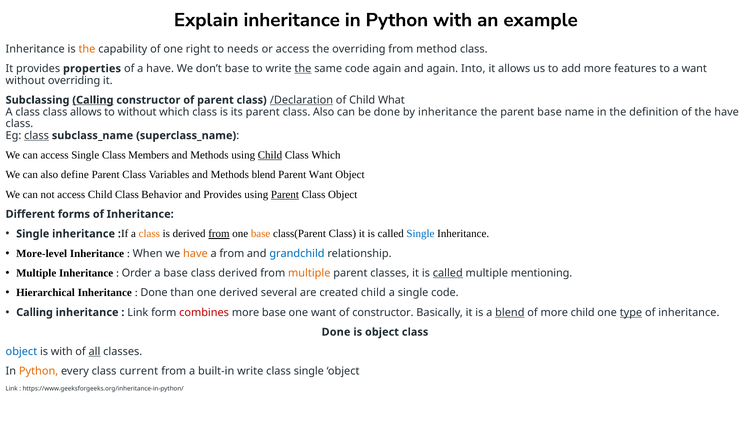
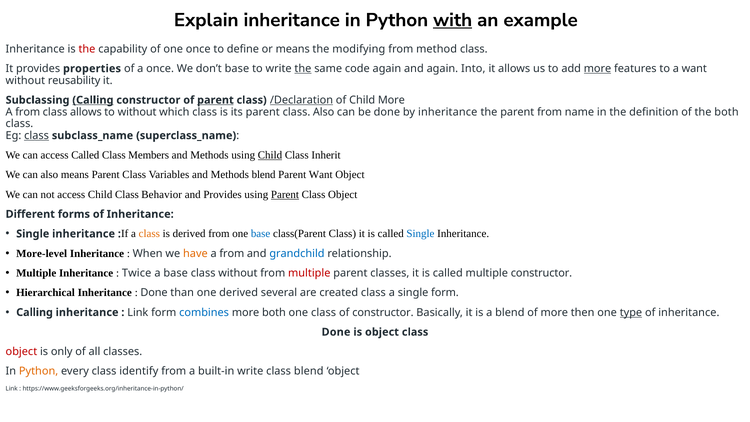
with underline: none -> present (453, 20)
the colour: orange -> red (87, 49)
one right: right -> once (198, 49)
needs: needs -> define (243, 49)
or access: access -> means (293, 49)
the overriding: overriding -> modifying (359, 49)
a have: have -> once (160, 69)
more underline: none -> present (598, 69)
without overriding: overriding -> reusability (74, 80)
parent underline: none -> present (215, 100)
Child What: What -> More (391, 100)
class: class -> from (28, 112)
parent base: base -> from (550, 112)
the have: have -> both (726, 112)
access Single: Single -> Called (85, 155)
Class Which: Which -> Inherit (326, 155)
also define: define -> means (75, 175)
from underline: present -> none (219, 234)
base colour: orange -> blue (261, 234)
Order: Order -> Twice (137, 273)
class derived: derived -> without (238, 273)
multiple colour: orange -> red (309, 273)
called underline: present -> none (448, 273)
multiple mentioning: mentioning -> constructor (541, 273)
created child: child -> class (373, 293)
single code: code -> form (445, 293)
combines colour: red -> blue (204, 312)
more base: base -> both (274, 312)
one want: want -> class (324, 312)
blend underline: present -> none (510, 312)
more child: child -> then (583, 312)
object colour: blue -> red (21, 352)
is with: with -> only (62, 352)
all underline: present -> none (94, 352)
current: current -> identify (139, 371)
class single: single -> blend (309, 371)
